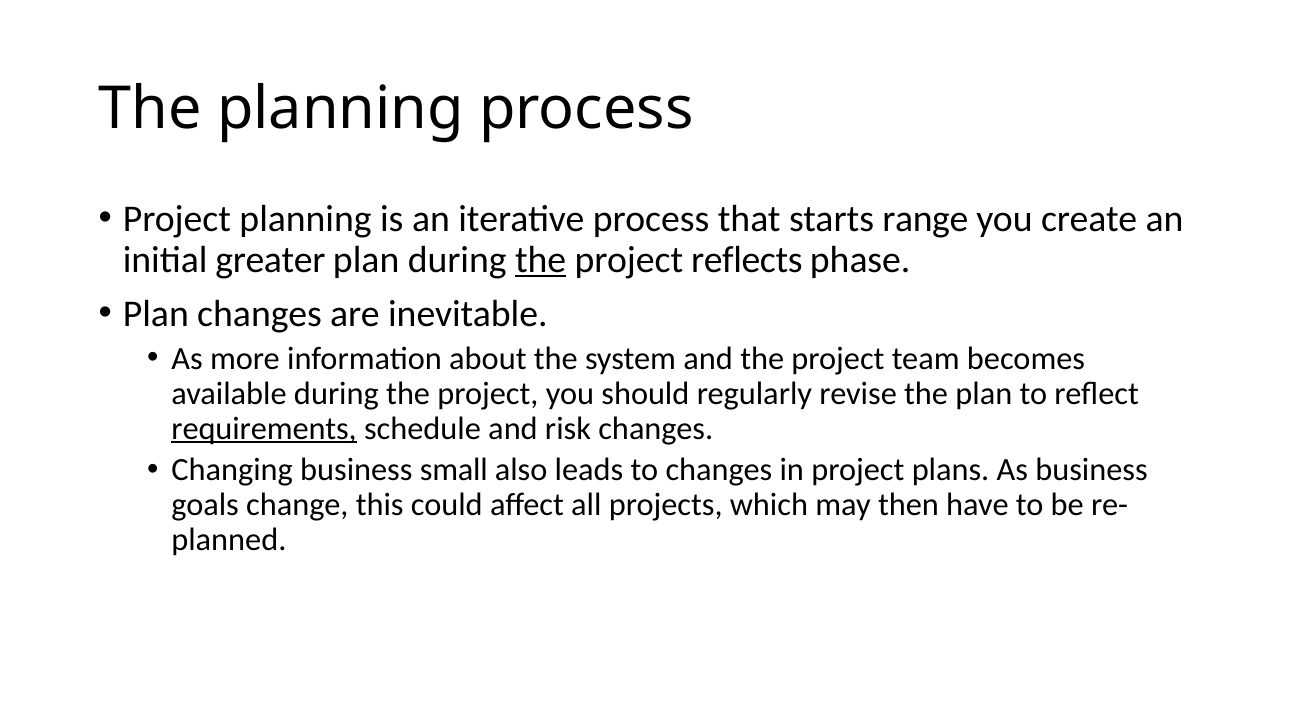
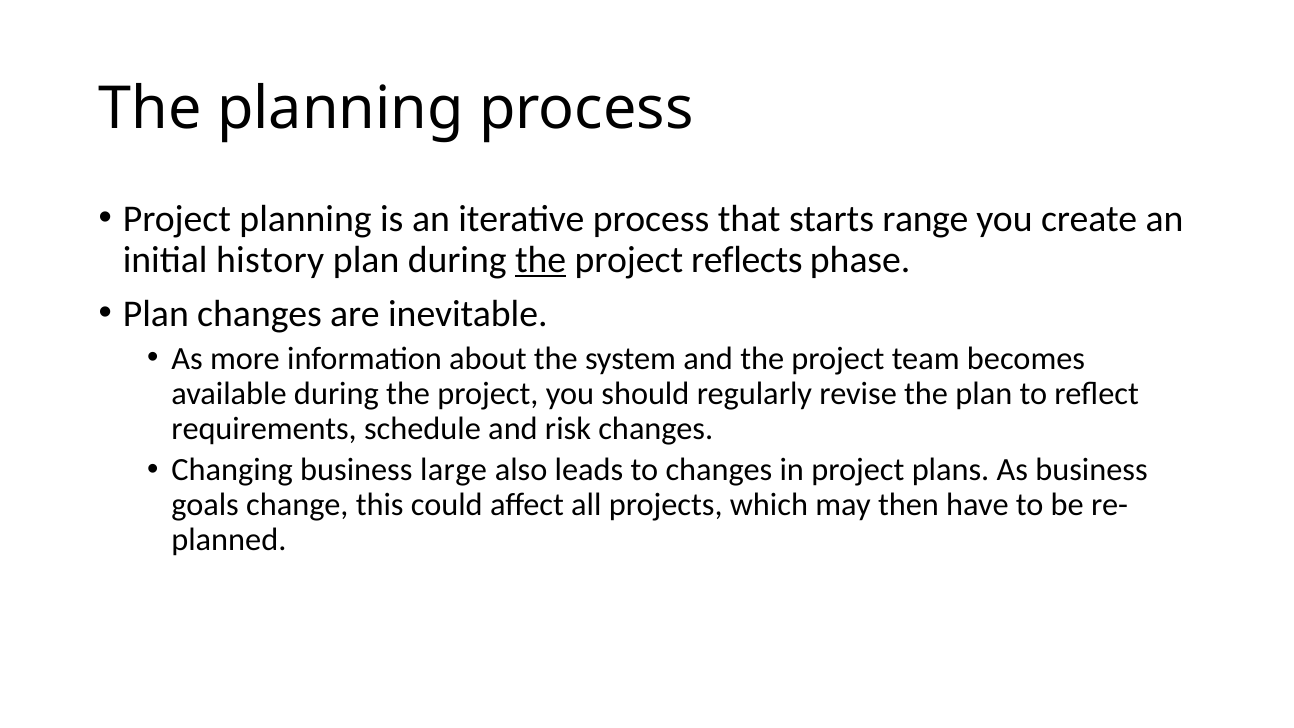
greater: greater -> history (270, 260)
requirements underline: present -> none (264, 428)
small: small -> large (454, 470)
